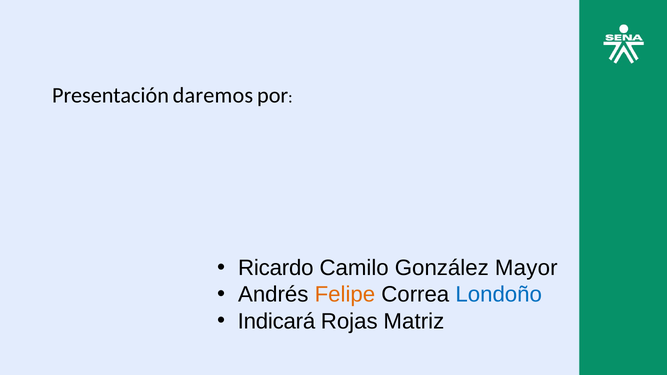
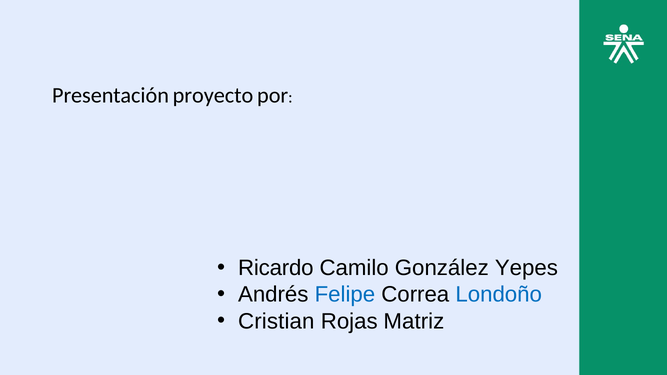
daremos: daremos -> proyecto (213, 95)
Mayor: Mayor -> Yepes (526, 268)
Felipe colour: orange -> blue (345, 295)
Indicará: Indicará -> Cristian (276, 321)
